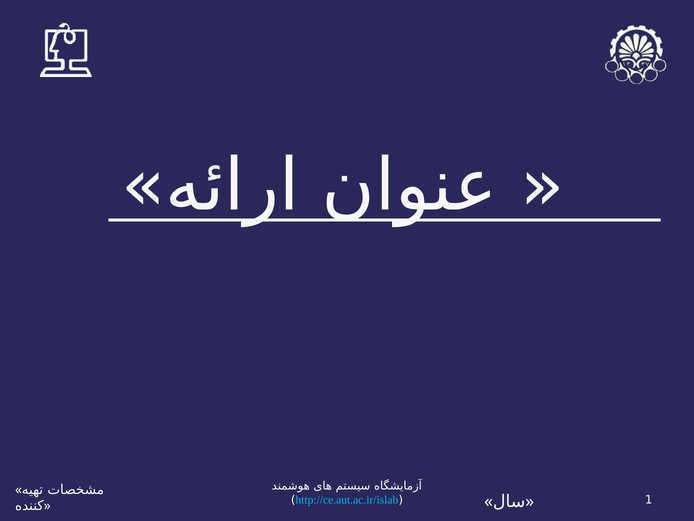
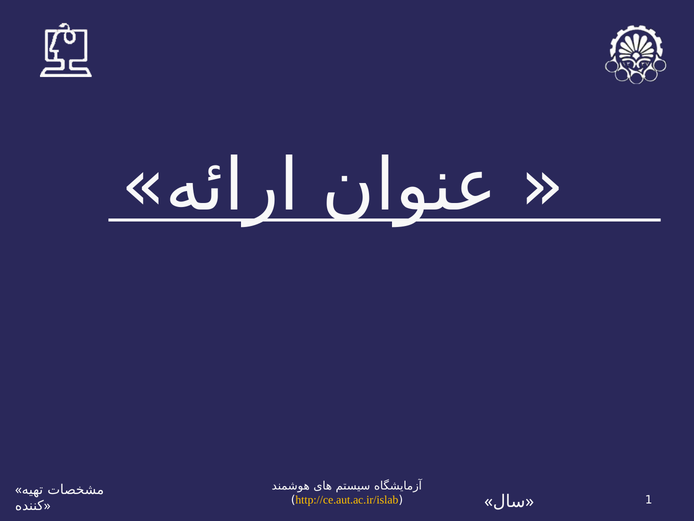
http://ce.aut.ac.ir/islab colour: light blue -> yellow (347, 499)
